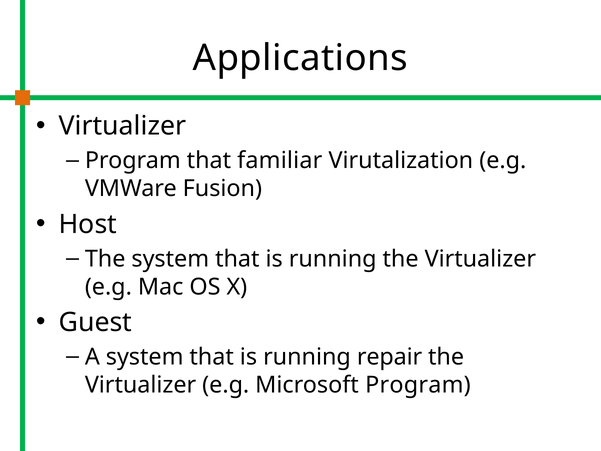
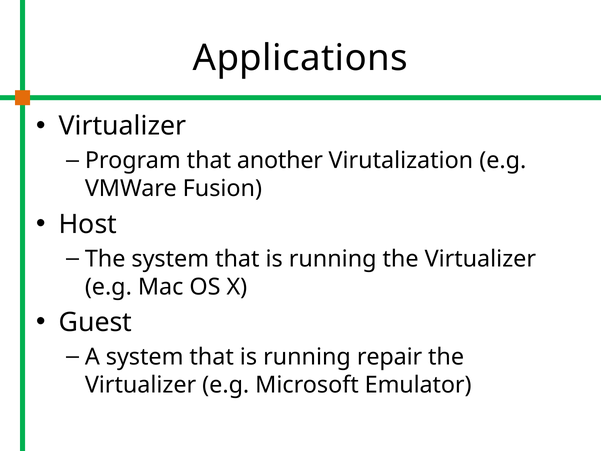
familiar: familiar -> another (280, 161)
Microsoft Program: Program -> Emulator (418, 385)
